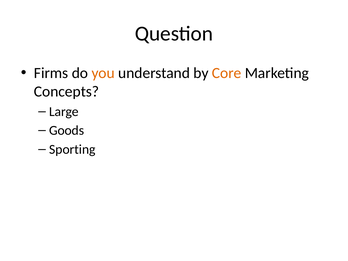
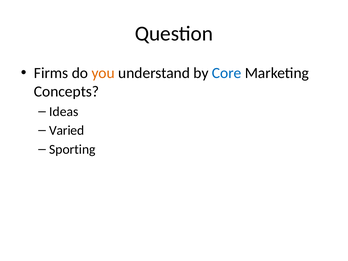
Core colour: orange -> blue (227, 73)
Large: Large -> Ideas (64, 112)
Goods: Goods -> Varied (67, 131)
